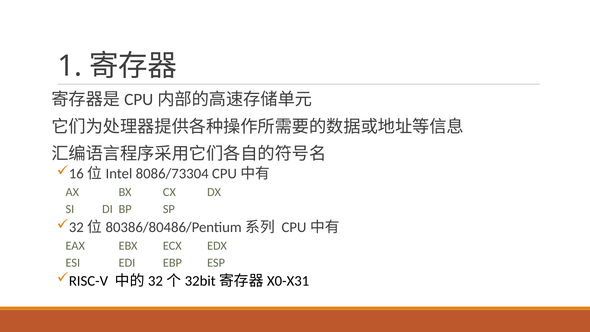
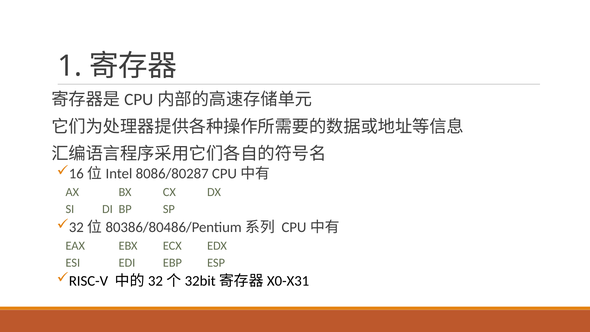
8086/73304: 8086/73304 -> 8086/80287 (172, 174)
